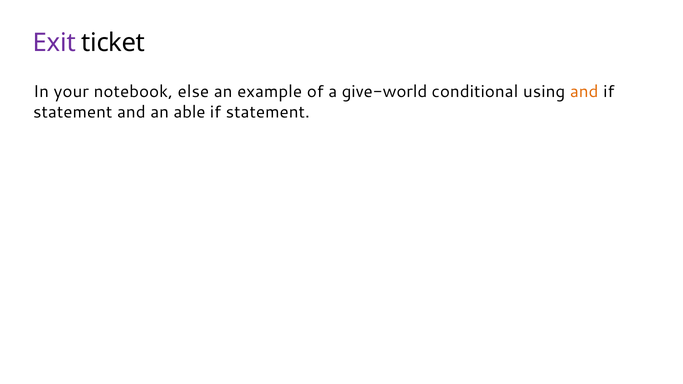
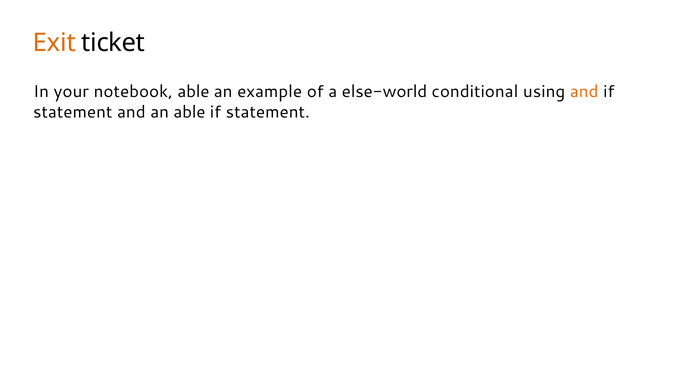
Exit colour: purple -> orange (54, 43)
notebook else: else -> able (193, 92)
give-world: give-world -> else-world (384, 92)
